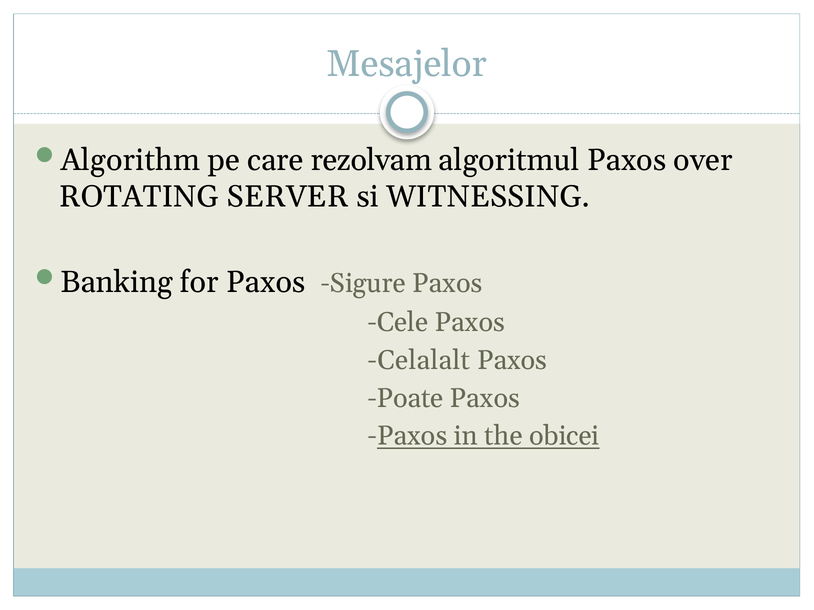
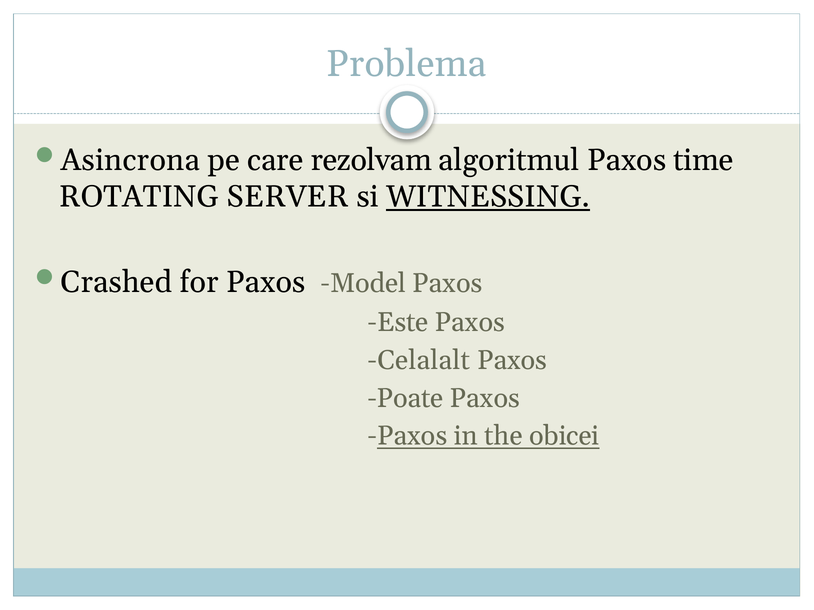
Mesajelor: Mesajelor -> Problema (407, 64)
Algorithm: Algorithm -> Asincrona (130, 160)
over: over -> time (703, 160)
WITNESSING underline: none -> present (488, 197)
Banking: Banking -> Crashed (117, 283)
Sigure: Sigure -> Model (363, 284)
Cele: Cele -> Este (398, 322)
